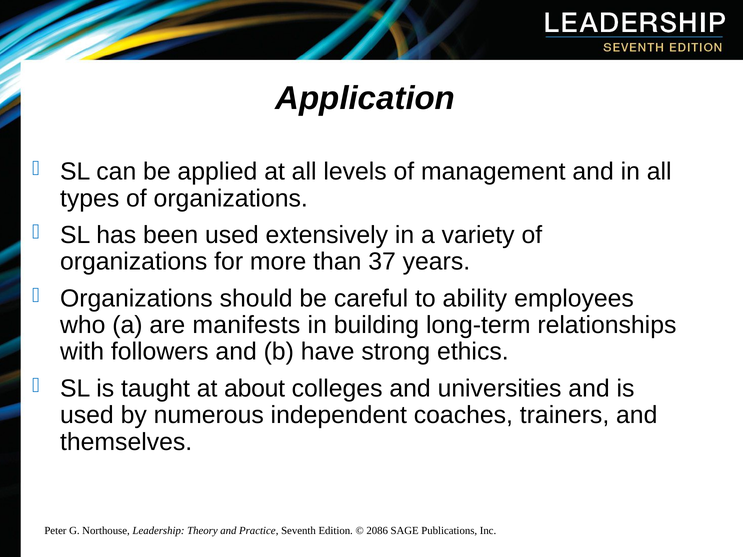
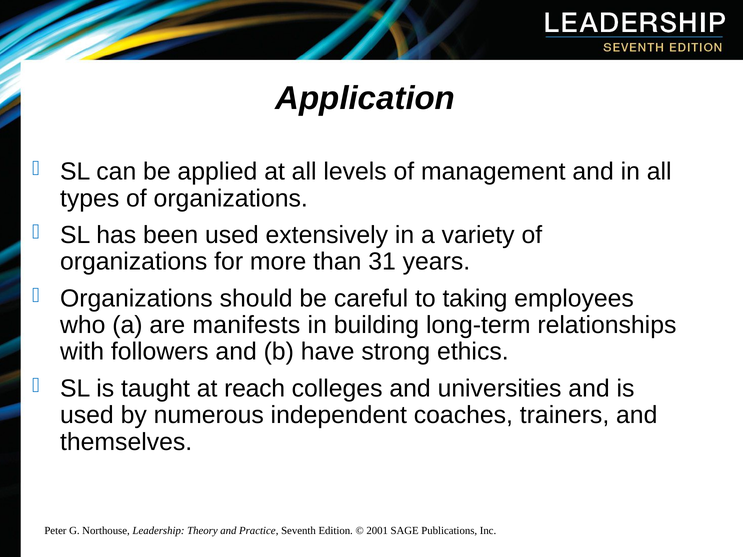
37: 37 -> 31 (382, 262)
ability: ability -> taking (475, 298)
about: about -> reach (255, 389)
2086: 2086 -> 2001 (377, 531)
